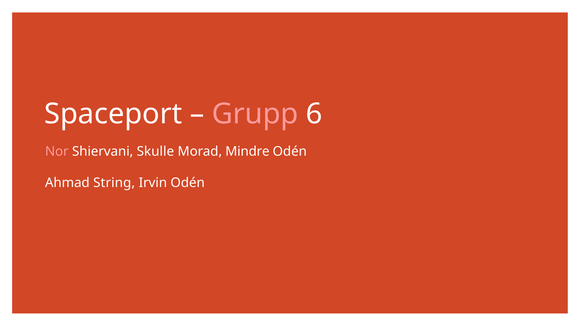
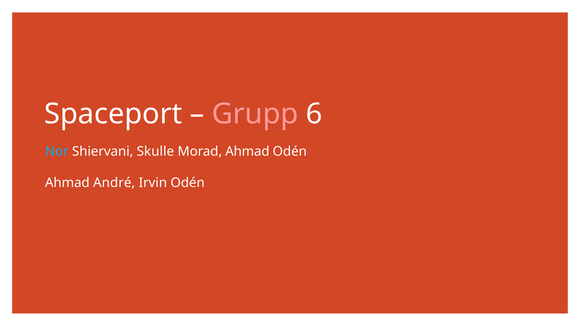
Nor colour: pink -> light blue (57, 152)
Morad Mindre: Mindre -> Ahmad (247, 152)
String: String -> André (114, 183)
